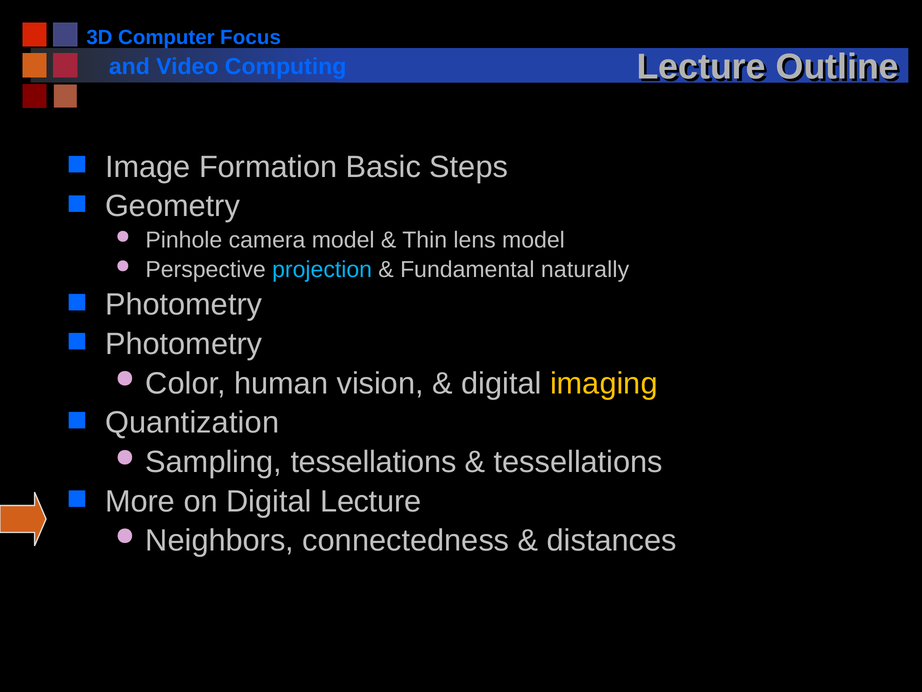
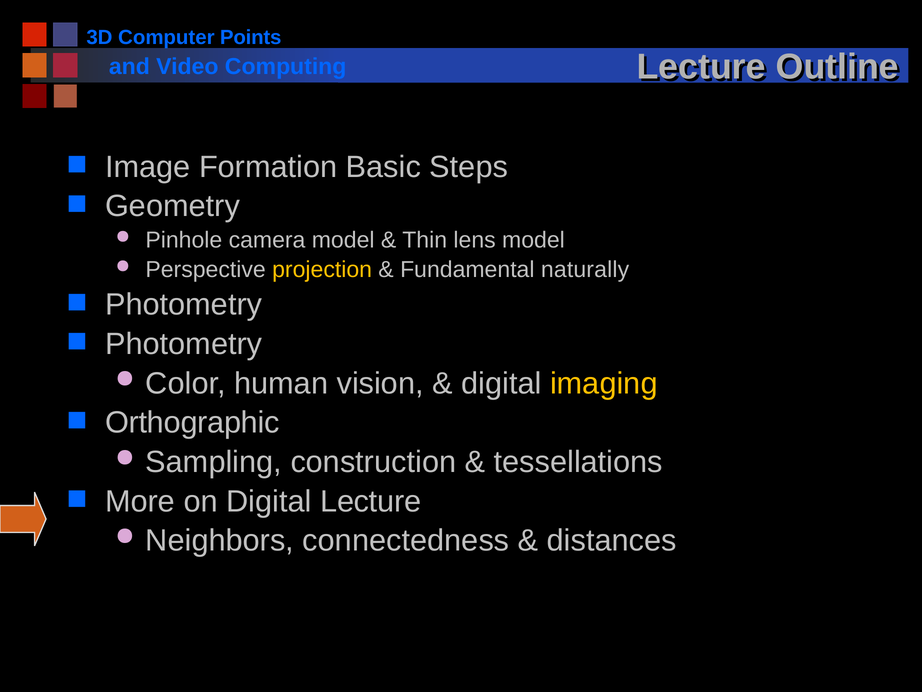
Focus: Focus -> Points (251, 37)
projection colour: light blue -> yellow (322, 269)
Quantization: Quantization -> Orthographic (192, 422)
Sampling tessellations: tessellations -> construction (373, 462)
